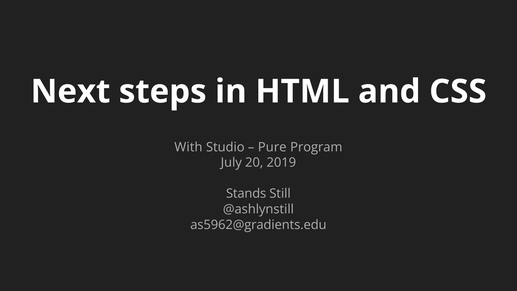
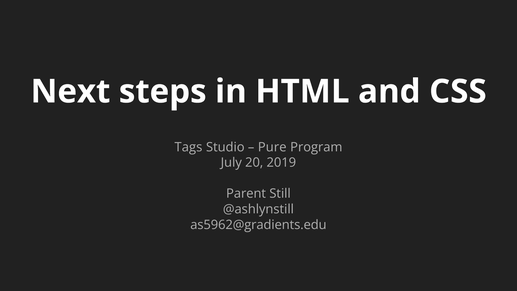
With: With -> Tags (188, 147)
Stands: Stands -> Parent (246, 194)
